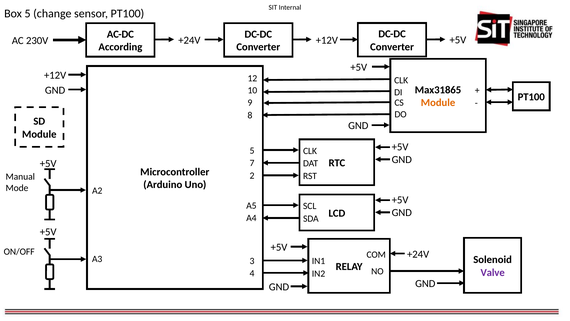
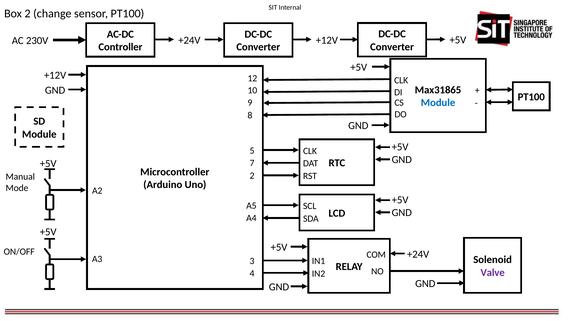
Box 5: 5 -> 2 (28, 13)
According: According -> Controller (120, 47)
Module colour: orange -> blue (438, 103)
